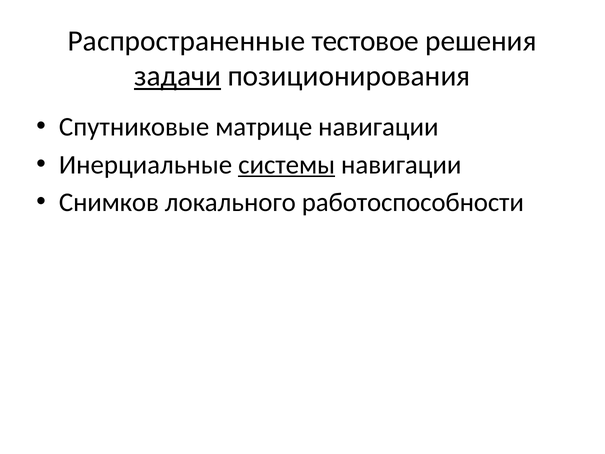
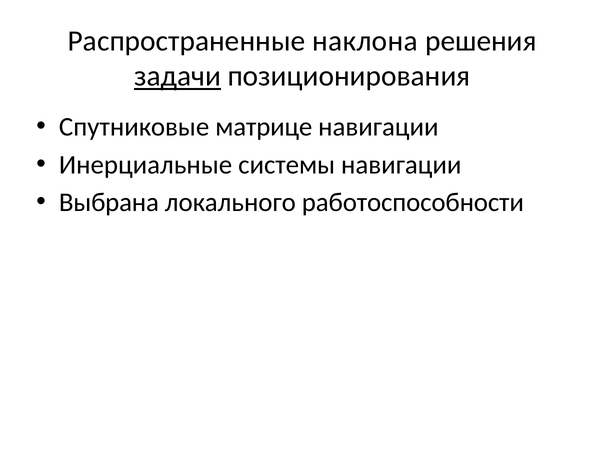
тестовое: тестовое -> наклона (365, 41)
системы underline: present -> none (287, 165)
Снимков: Снимков -> Выбрана (109, 202)
